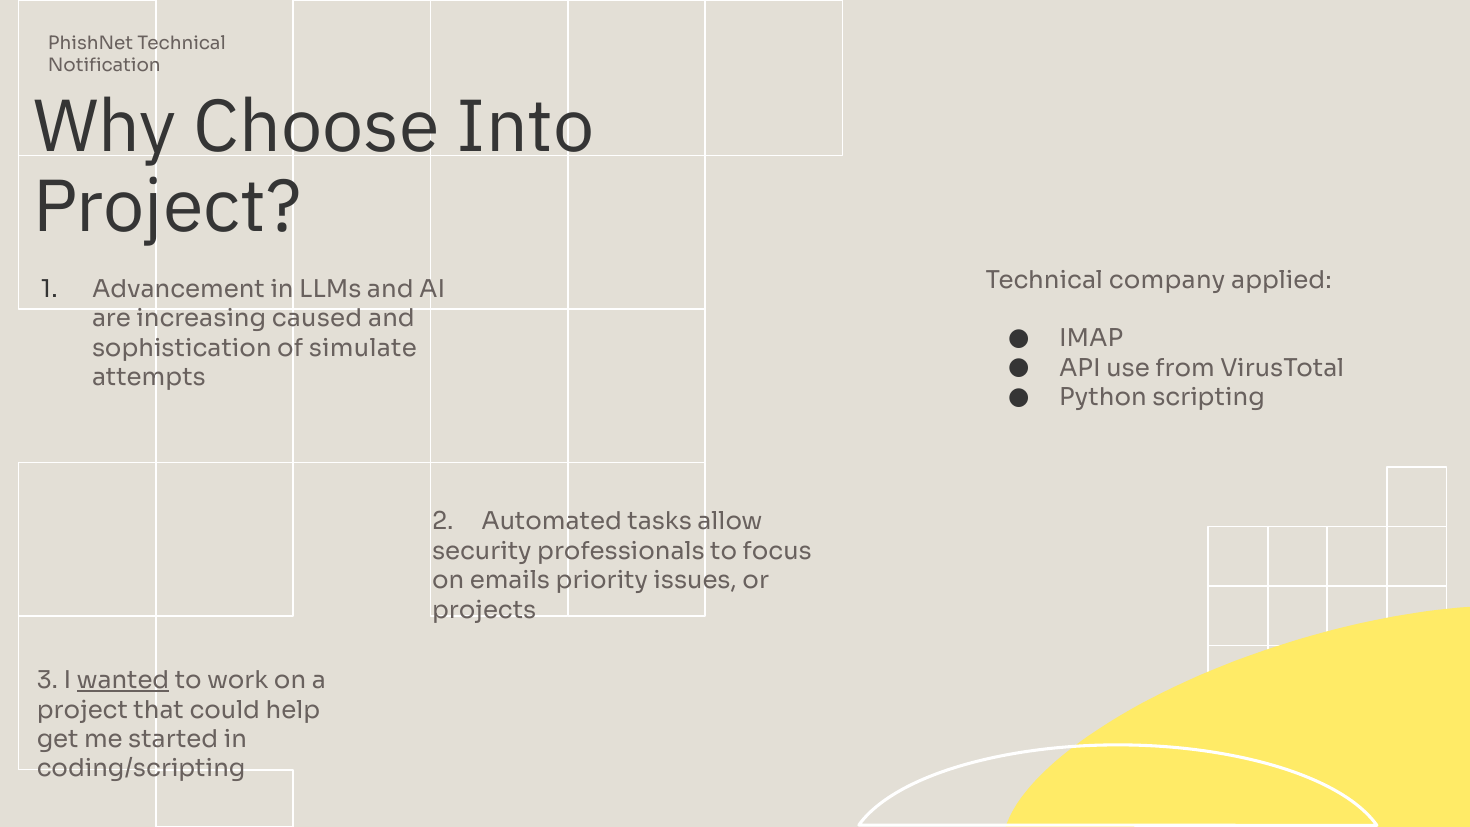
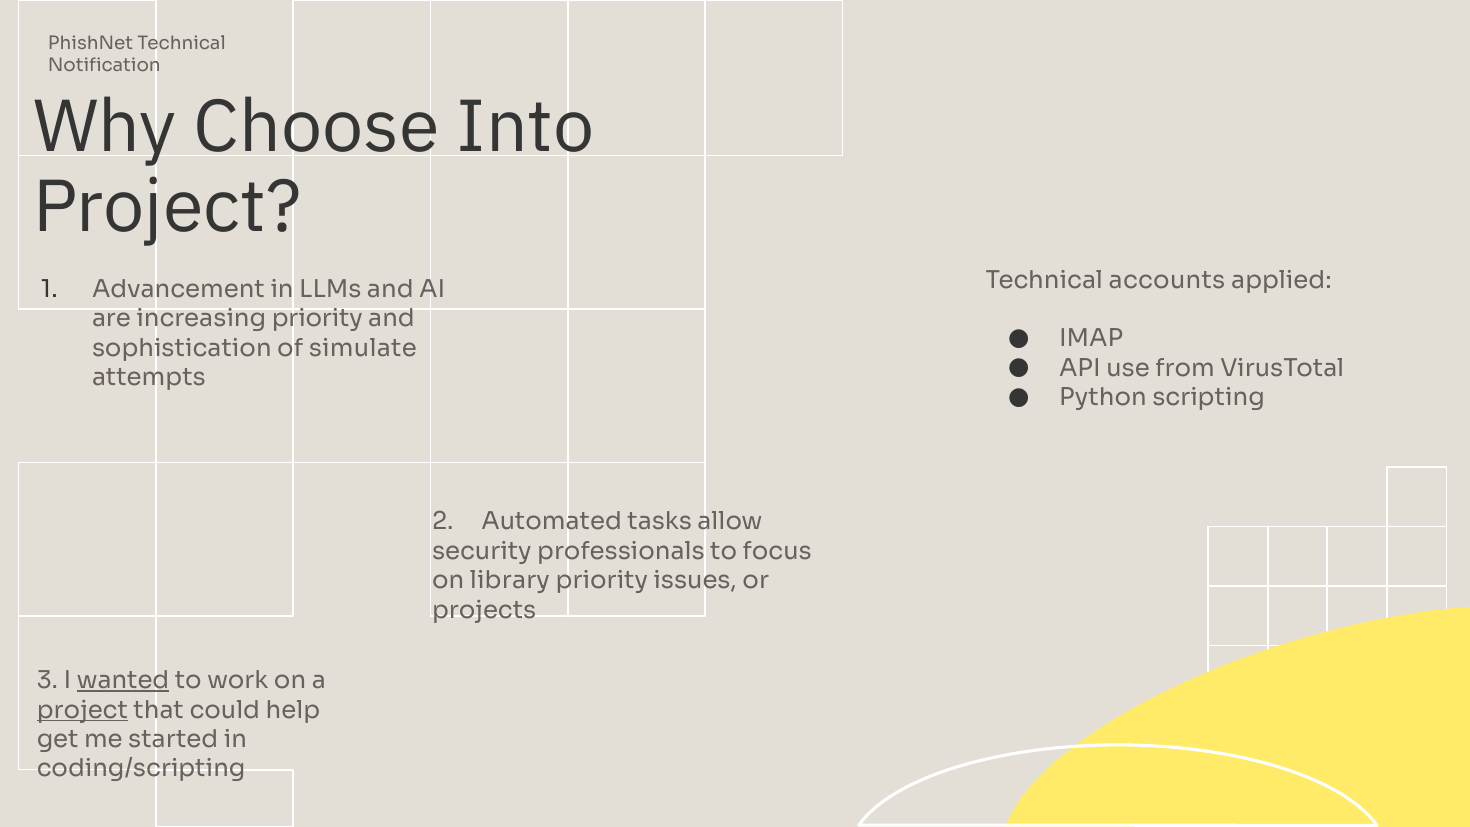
company: company -> accounts (1167, 280)
increasing caused: caused -> priority (317, 319)
emails: emails -> library (510, 581)
project underline: none -> present (82, 710)
